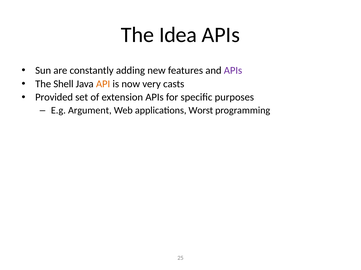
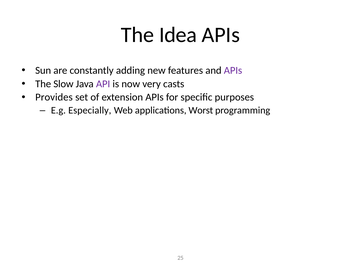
Shell: Shell -> Slow (63, 84)
API colour: orange -> purple (103, 84)
Provided: Provided -> Provides (54, 98)
Argument: Argument -> Especially (90, 111)
